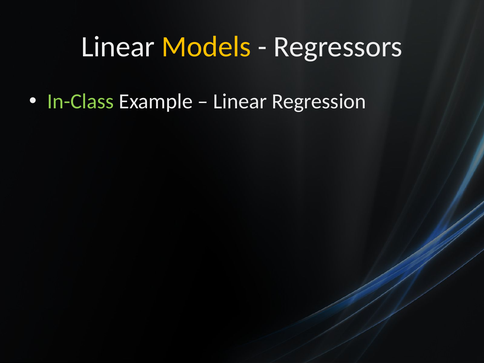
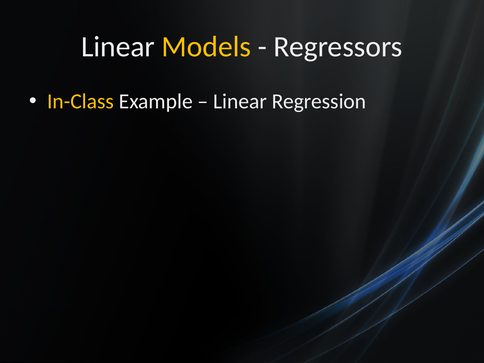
In-Class colour: light green -> yellow (81, 102)
